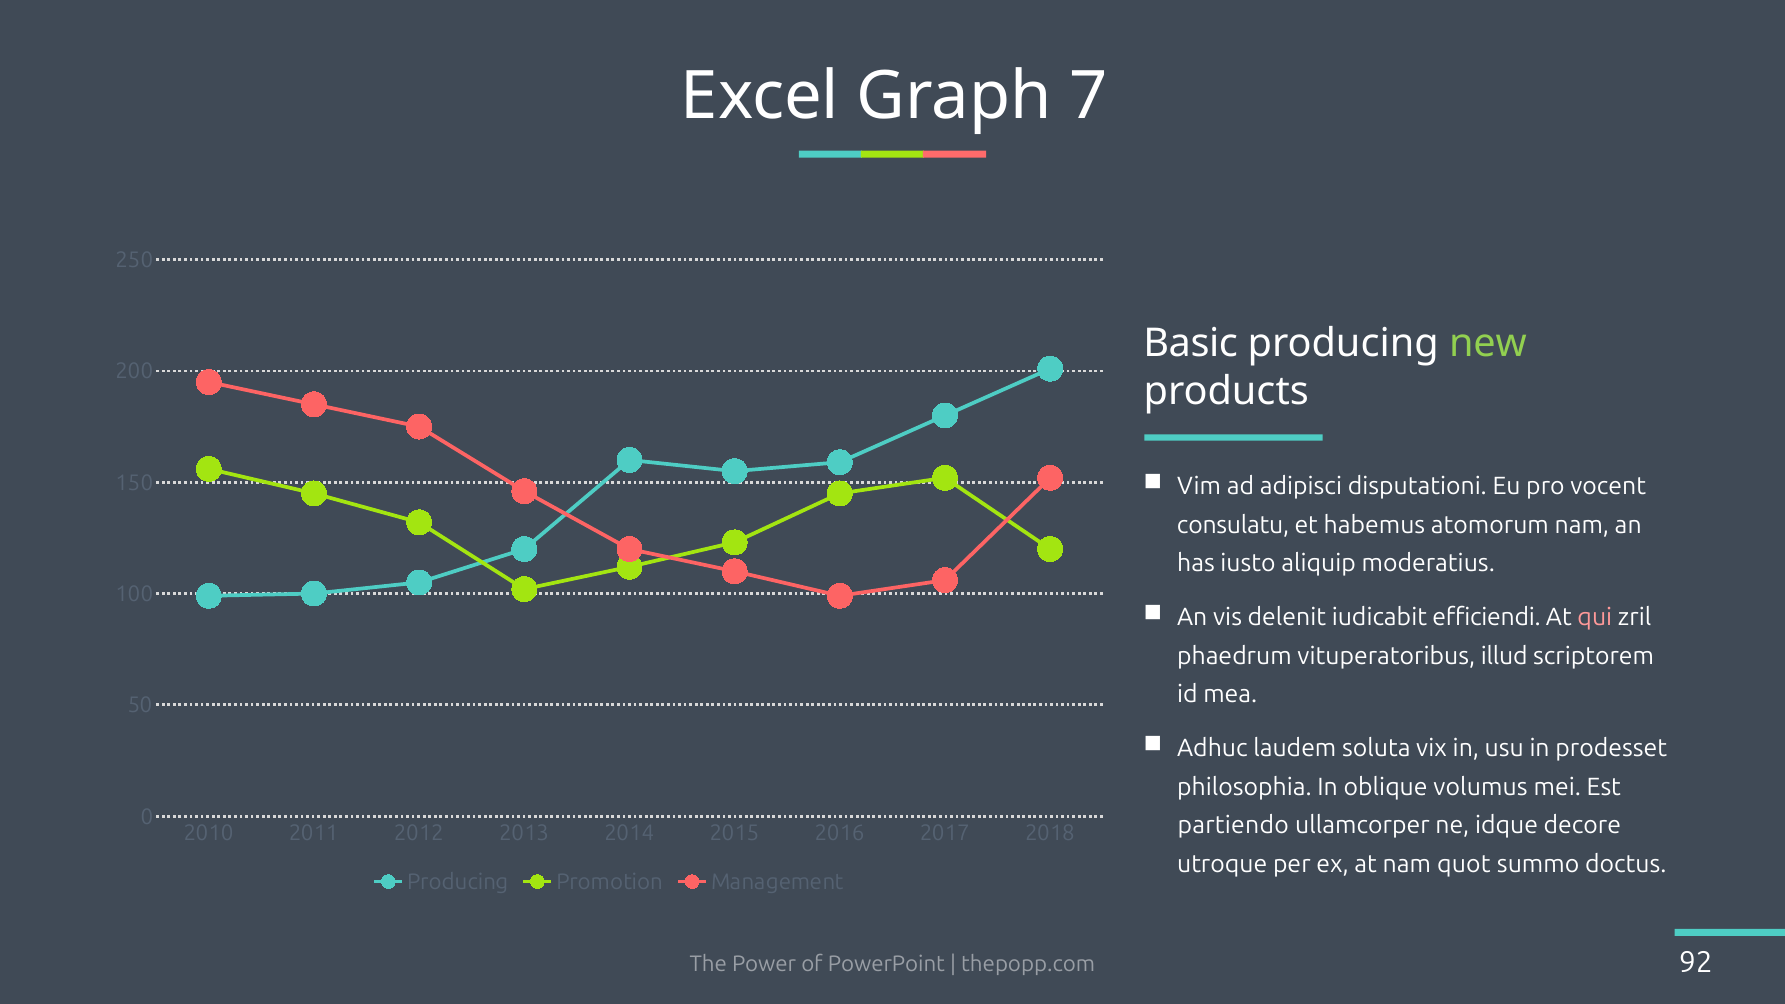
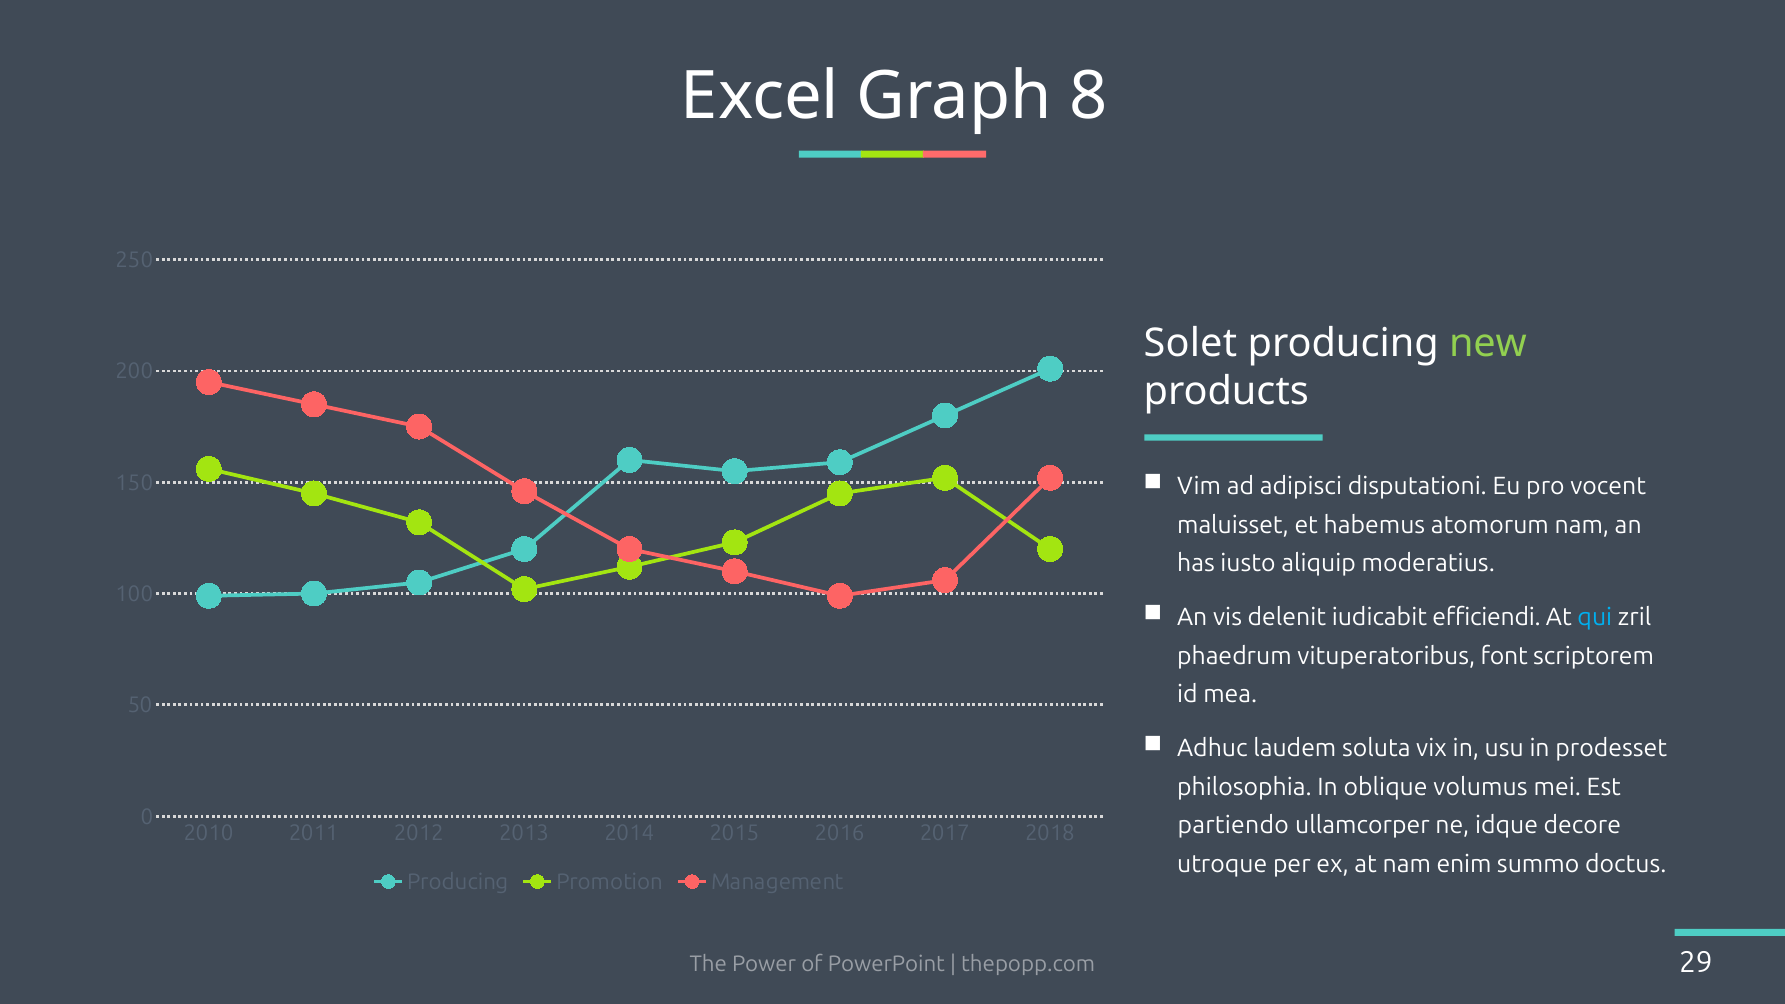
7: 7 -> 8 (1088, 96)
Basic: Basic -> Solet (1190, 344)
consulatu: consulatu -> maluisset (1233, 525)
qui colour: pink -> light blue (1595, 617)
illud: illud -> font (1504, 656)
quot: quot -> enim (1464, 864)
92: 92 -> 29 (1696, 963)
